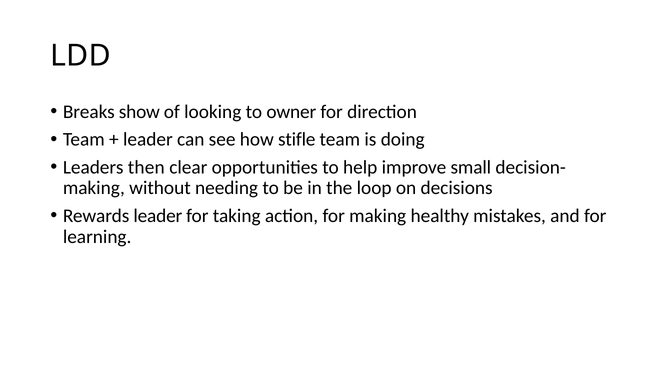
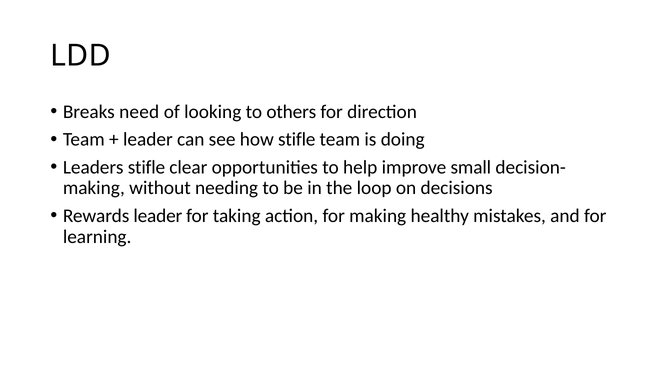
show: show -> need (139, 112)
owner: owner -> others (291, 112)
Leaders then: then -> stifle (146, 167)
